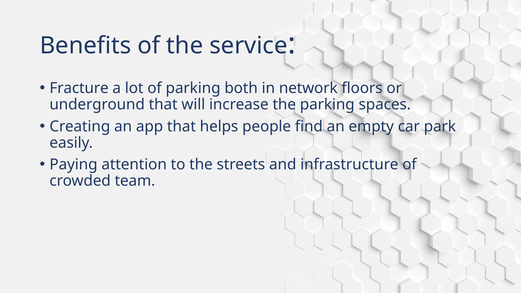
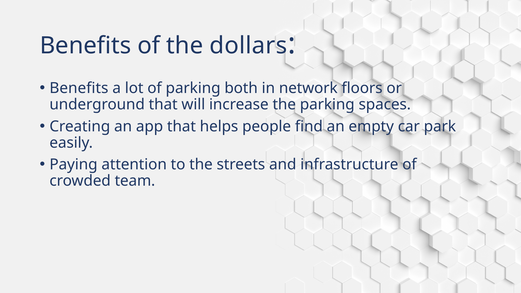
service: service -> dollars (248, 46)
Fracture: Fracture -> Benefits (79, 88)
